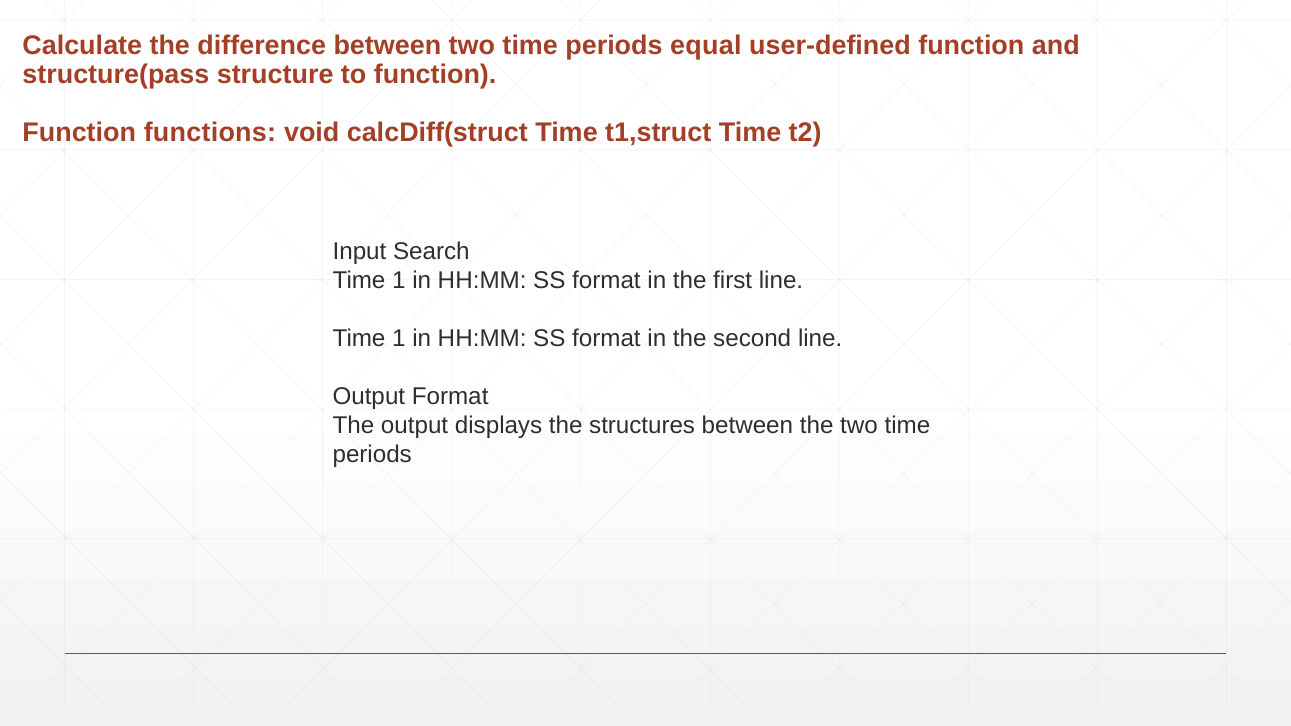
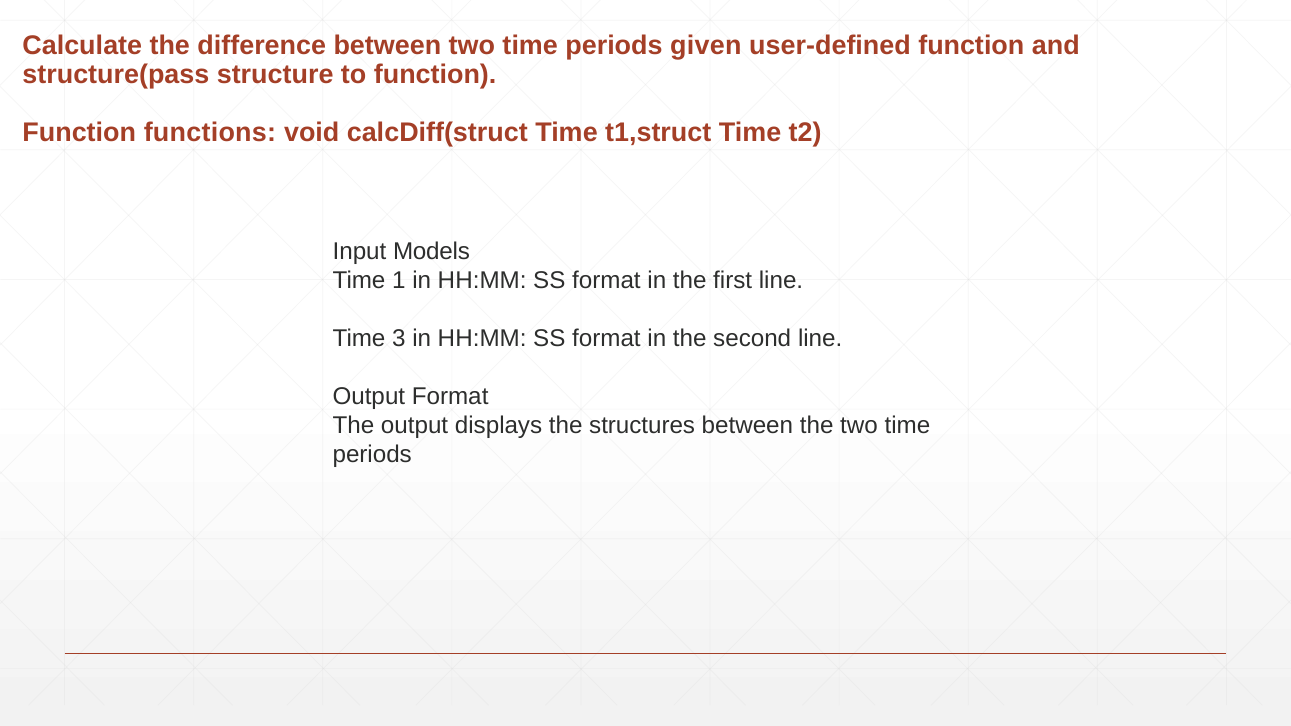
equal: equal -> given (706, 46)
Search: Search -> Models (431, 252)
1: 1 -> 3 (399, 339)
